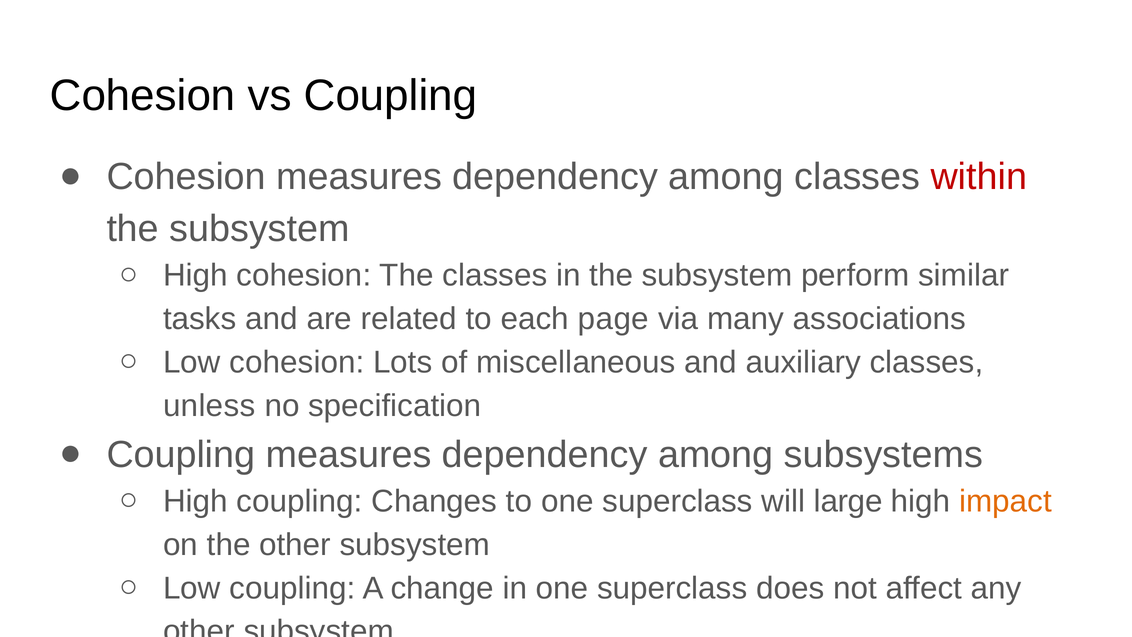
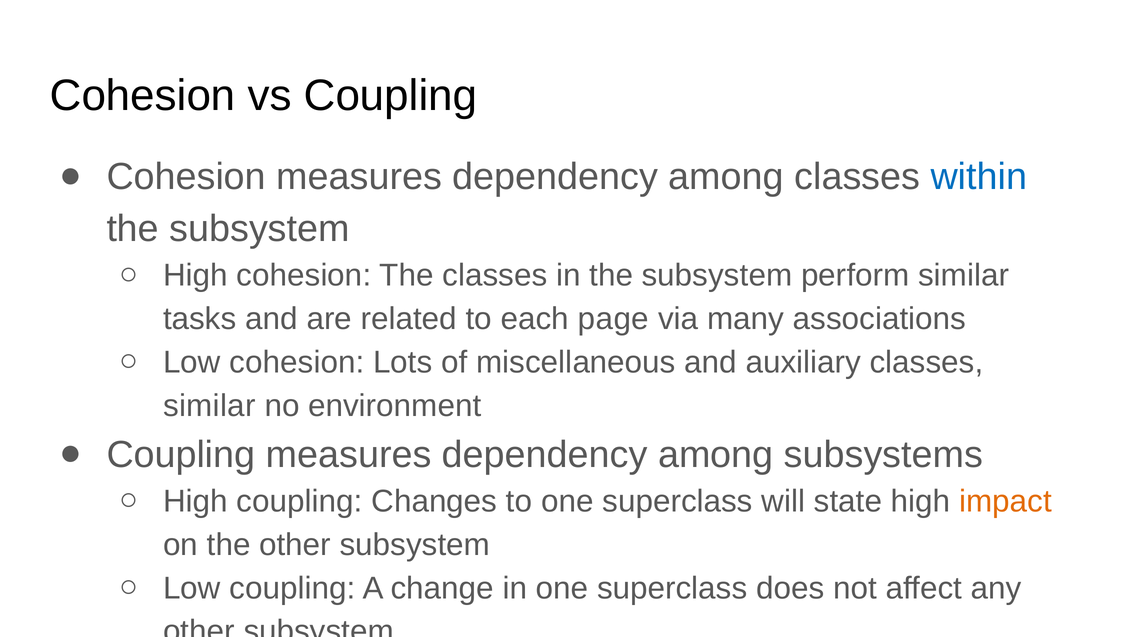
within colour: red -> blue (979, 177)
unless: unless -> similar (209, 406)
specification: specification -> environment (395, 406)
large: large -> state (848, 501)
